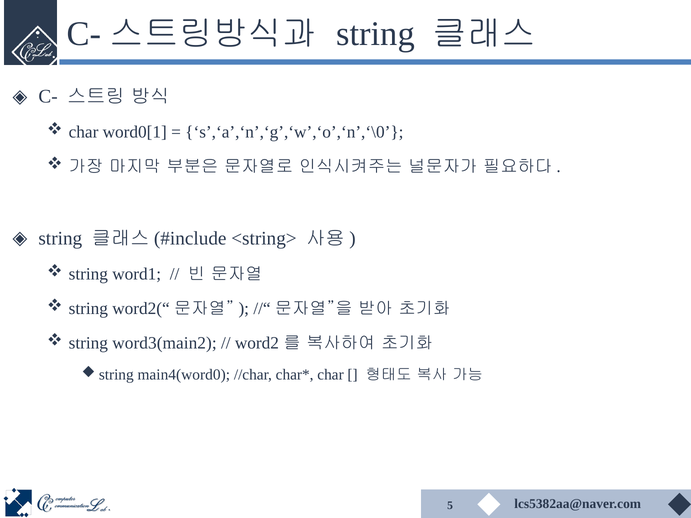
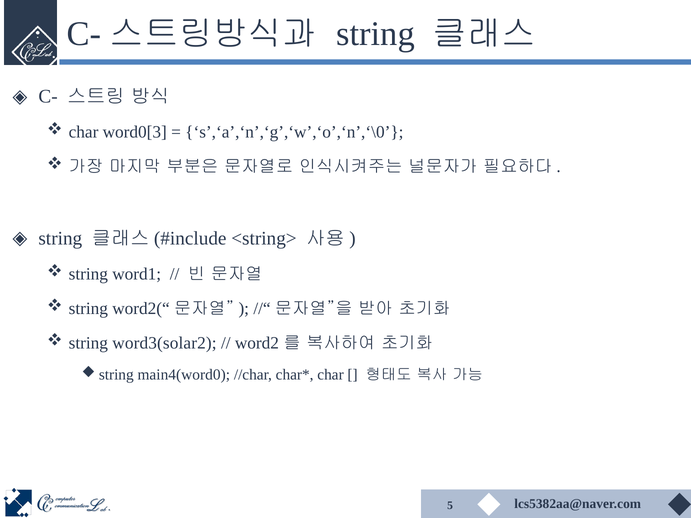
word0[1: word0[1 -> word0[3 (135, 132)
word3(main2: word3(main2 -> word3(solar2 (164, 343)
